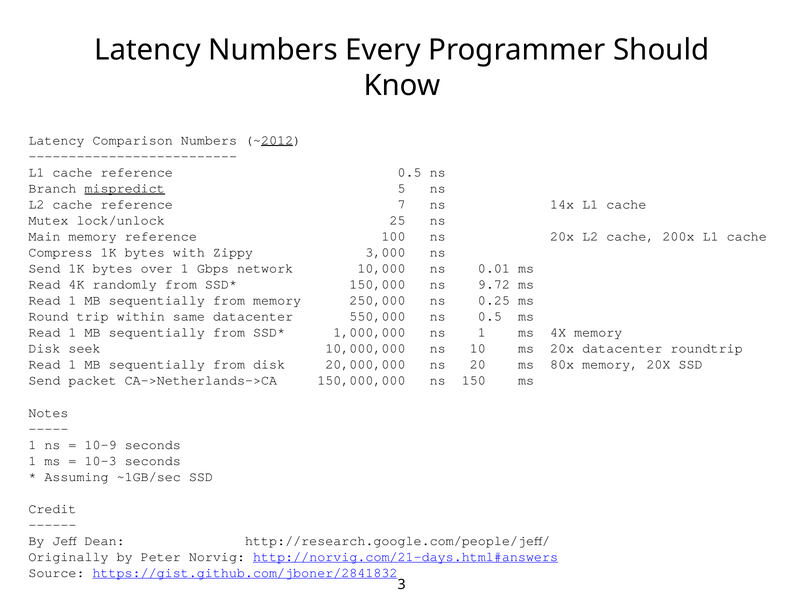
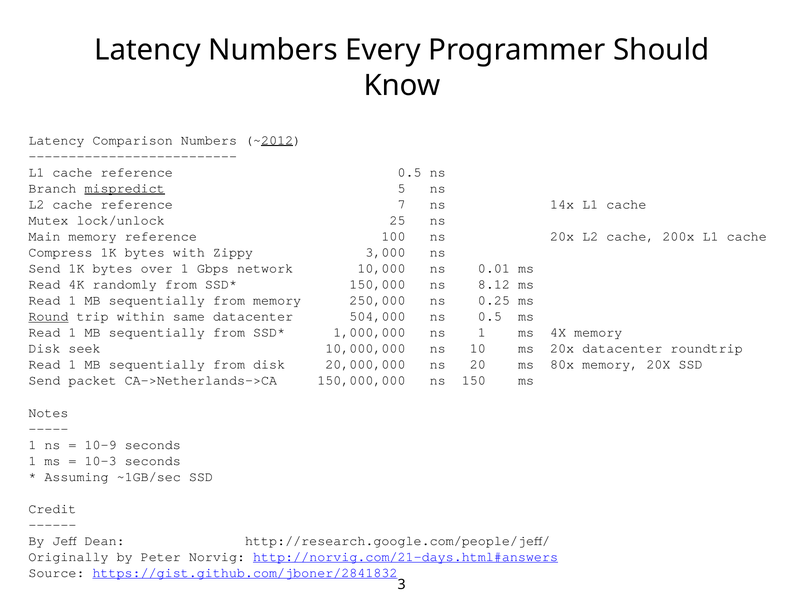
9.72: 9.72 -> 8.12 (494, 284)
Round underline: none -> present (48, 316)
550,000: 550,000 -> 504,000 (377, 316)
